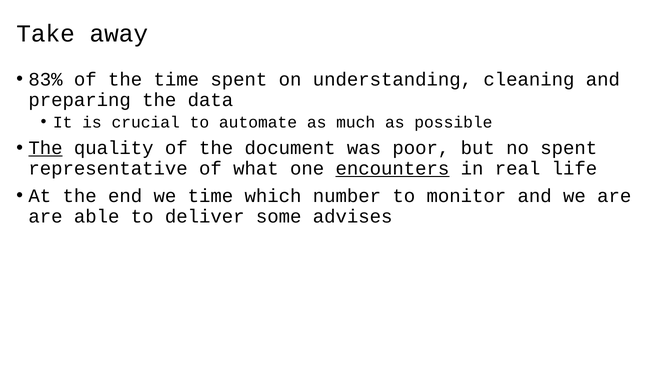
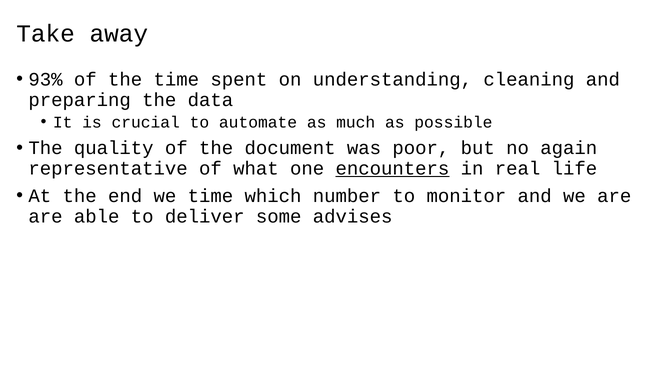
83%: 83% -> 93% (46, 79)
The underline: present -> none (46, 148)
no spent: spent -> again (569, 148)
